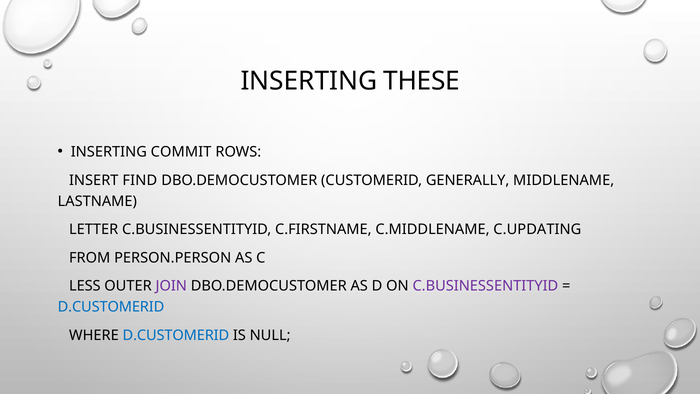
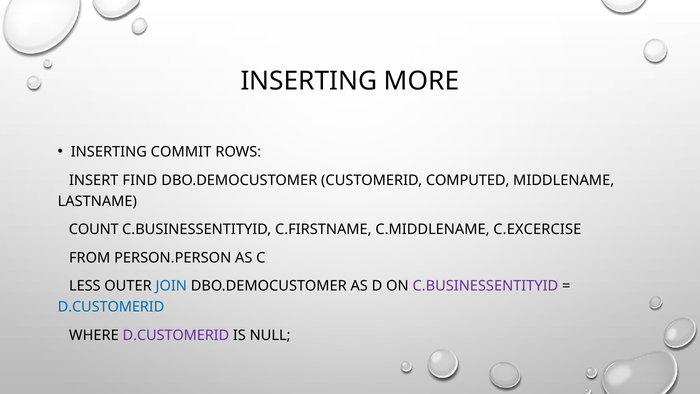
THESE: THESE -> MORE (422, 81)
GENERALLY: GENERALLY -> COMPUTED (468, 180)
LETTER: LETTER -> COUNT (94, 229)
C.UPDATING: C.UPDATING -> C.EXCERCISE (537, 229)
JOIN colour: purple -> blue (171, 286)
D.CUSTOMERID colour: blue -> purple (176, 335)
